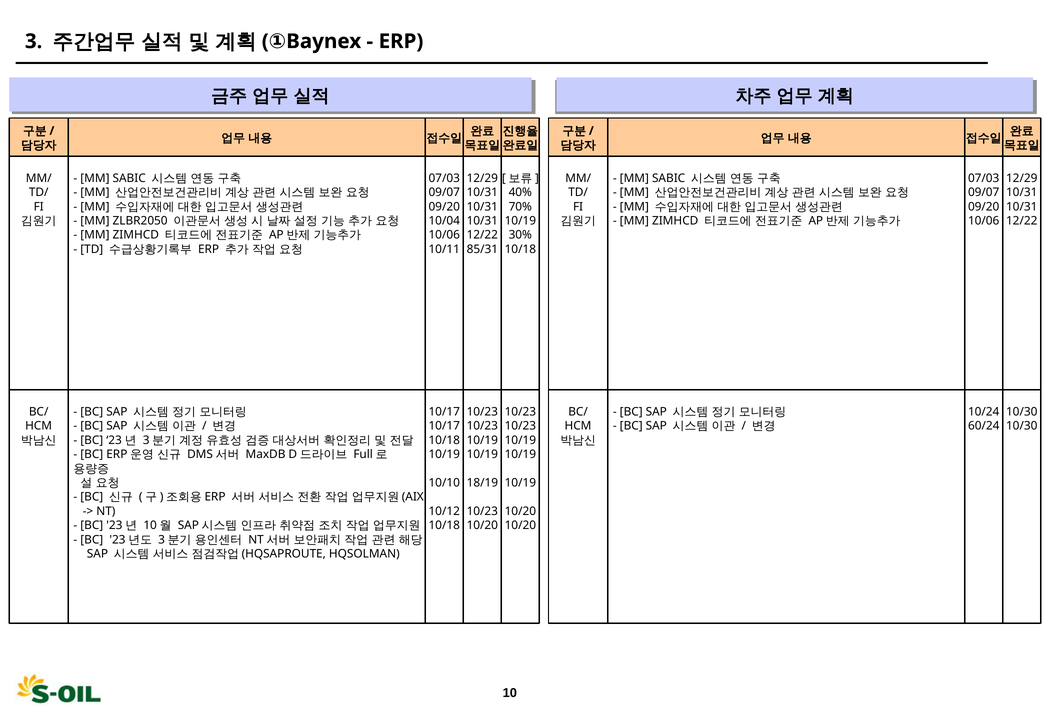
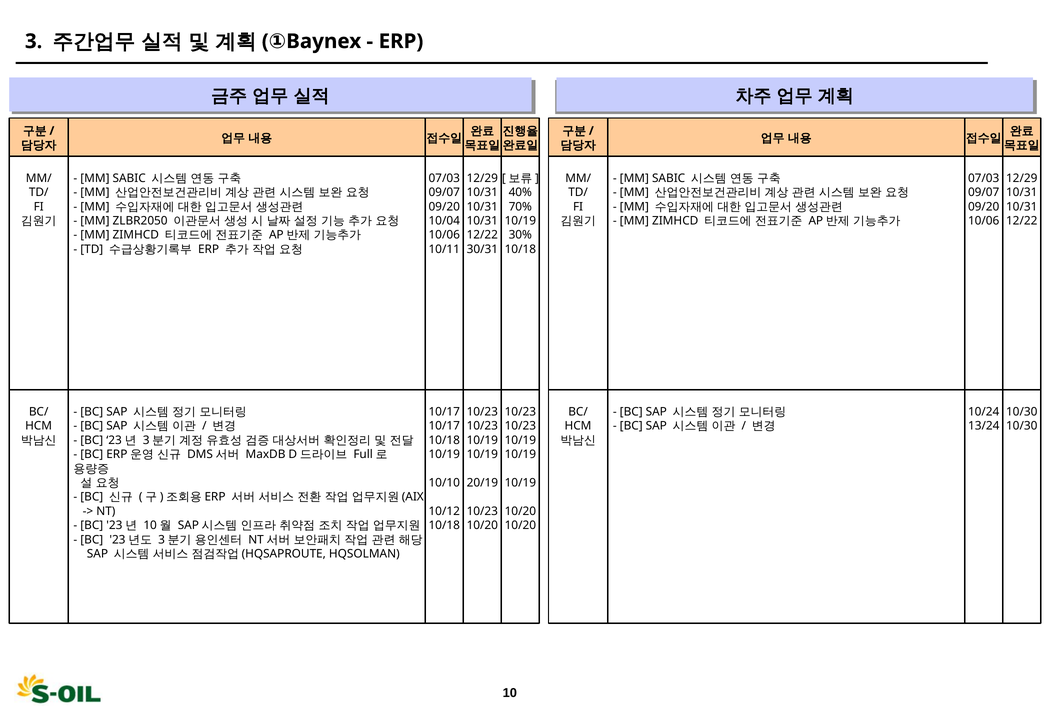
85/31: 85/31 -> 30/31 (482, 249)
60/24: 60/24 -> 13/24 (984, 426)
18/19: 18/19 -> 20/19 (482, 483)
